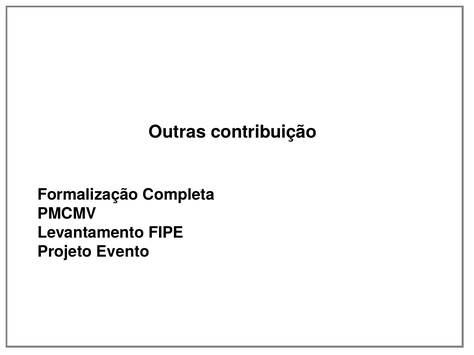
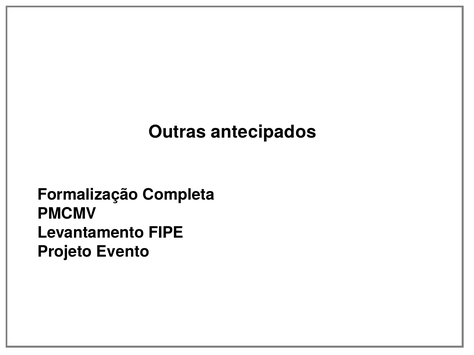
contribuição: contribuição -> antecipados (264, 132)
